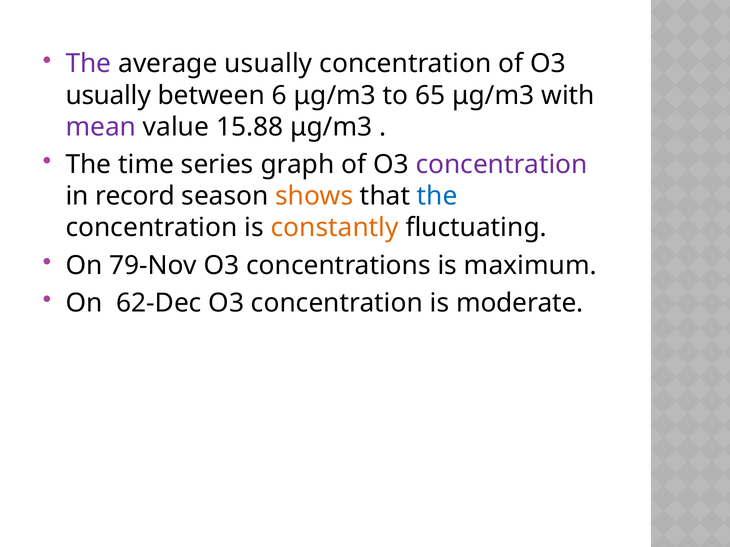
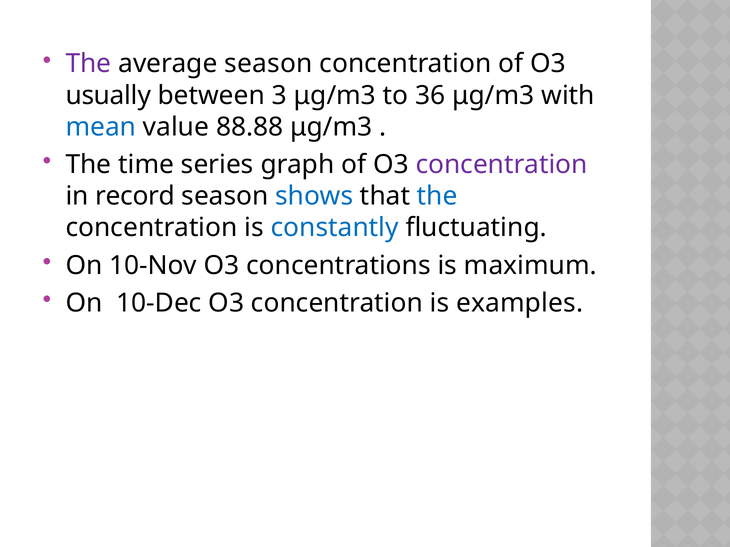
average usually: usually -> season (268, 64)
6: 6 -> 3 (279, 95)
65: 65 -> 36 (430, 95)
mean colour: purple -> blue (101, 127)
15.88: 15.88 -> 88.88 (250, 127)
shows colour: orange -> blue (314, 196)
constantly colour: orange -> blue (335, 228)
79-Nov: 79-Nov -> 10-Nov (153, 266)
62-Dec: 62-Dec -> 10-Dec (159, 303)
moderate: moderate -> examples (520, 303)
